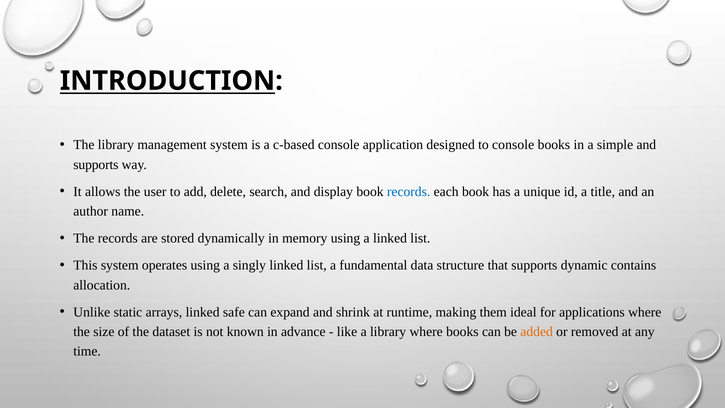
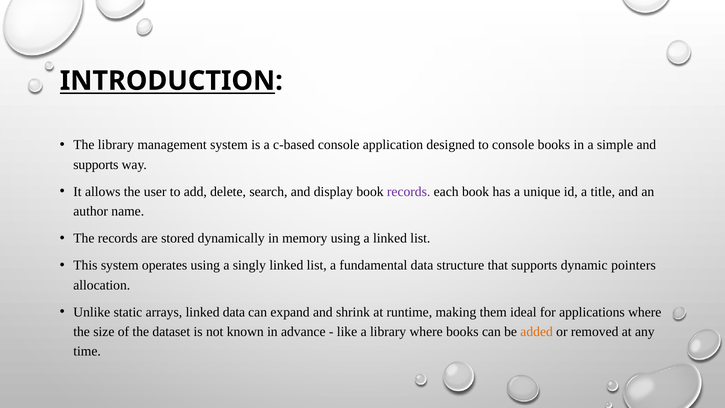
records colour: blue -> purple (409, 192)
contains: contains -> pointers (633, 265)
linked safe: safe -> data (234, 312)
